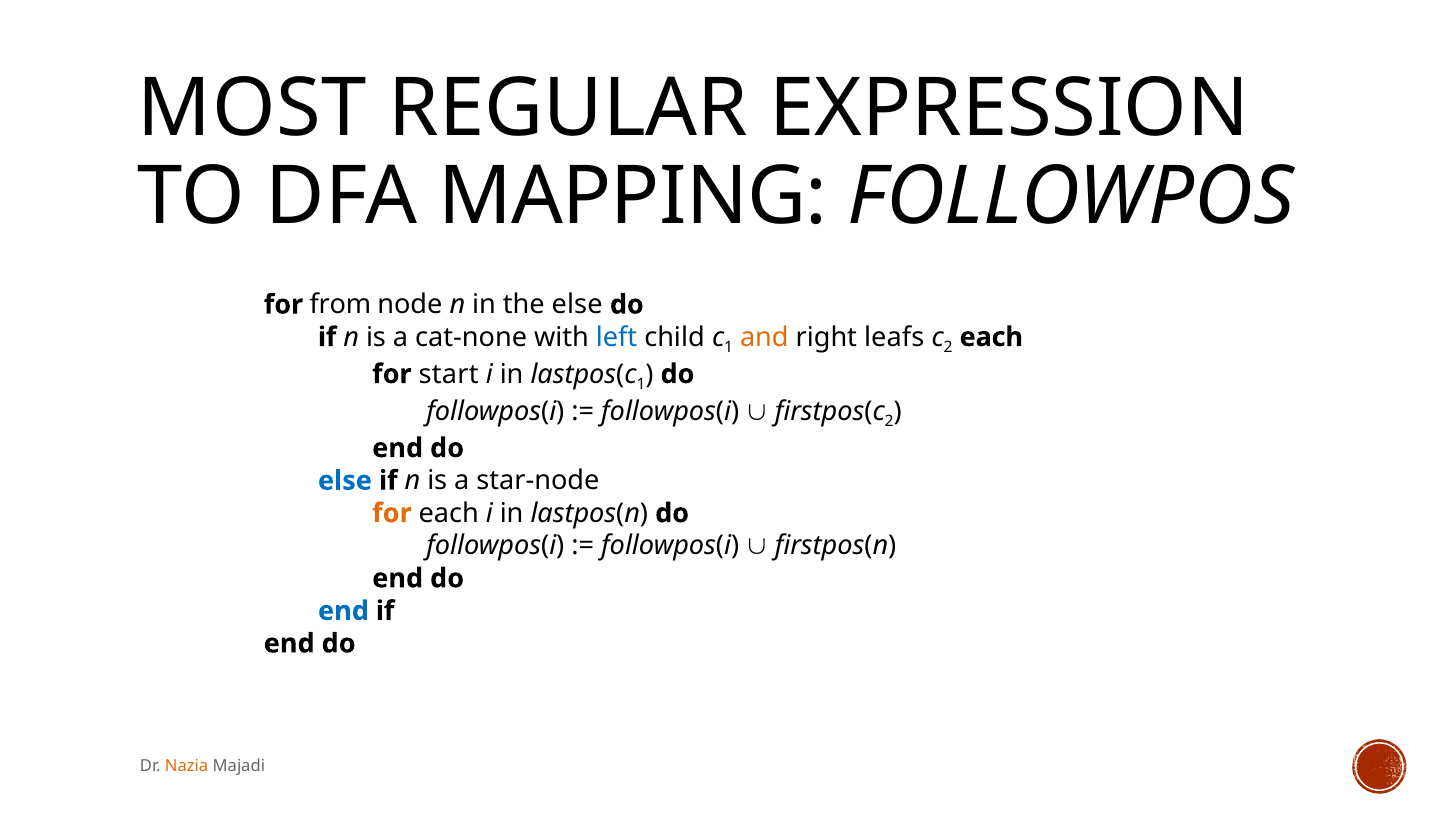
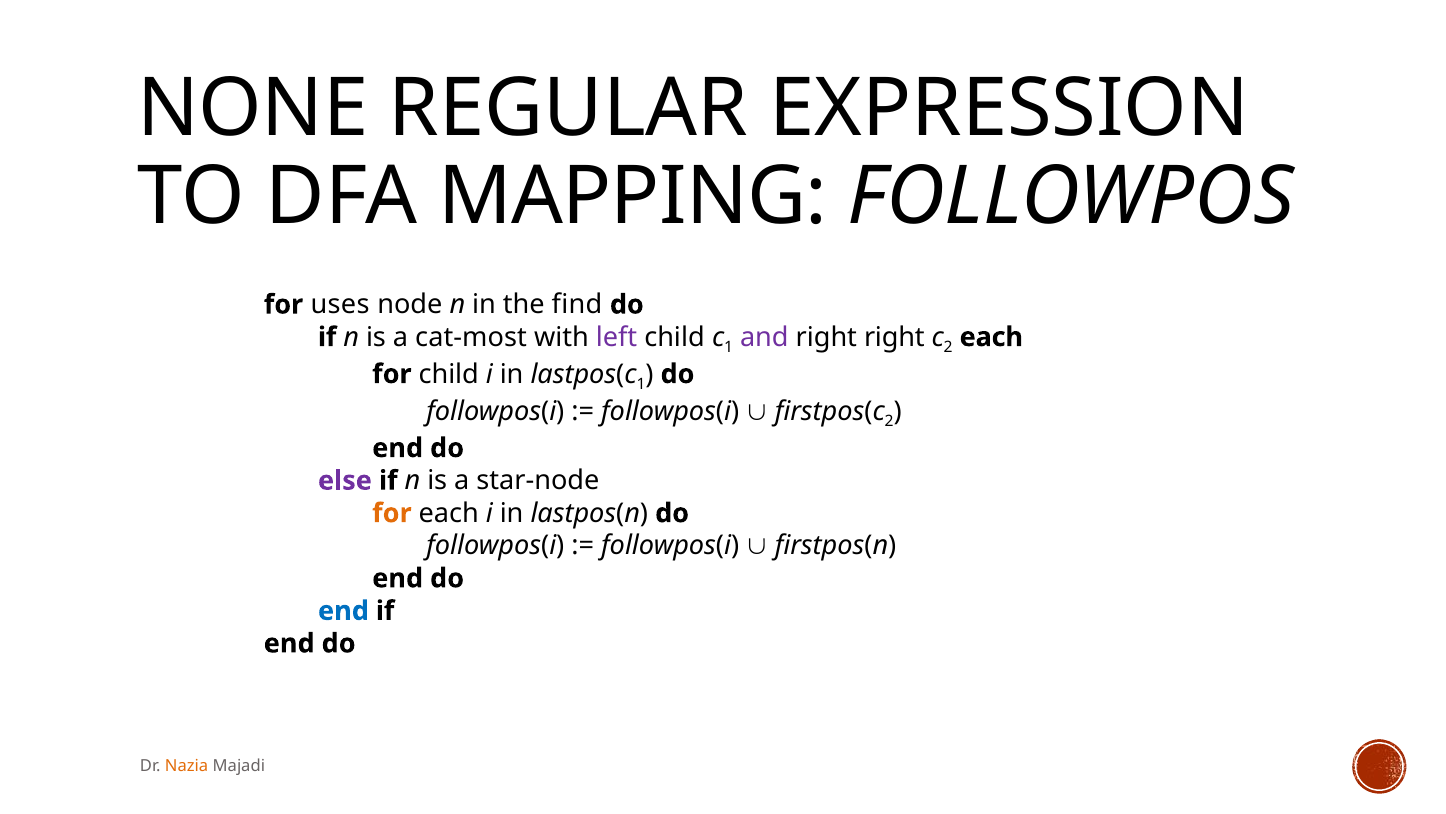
MOST: MOST -> NONE (253, 108)
from: from -> uses (340, 304)
the else: else -> find (577, 304)
cat-none: cat-none -> cat-most (471, 337)
left colour: blue -> purple (617, 337)
and colour: orange -> purple (764, 337)
right leafs: leafs -> right (894, 337)
for start: start -> child (449, 374)
else colour: blue -> purple (345, 480)
